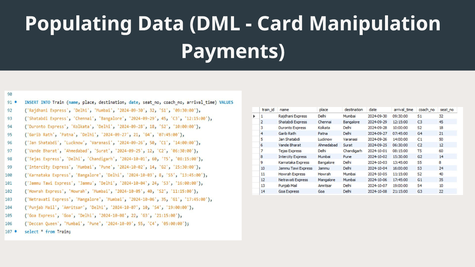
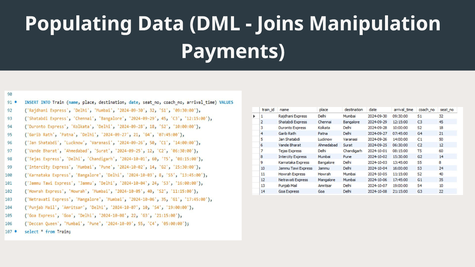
Card: Card -> Joins (280, 24)
